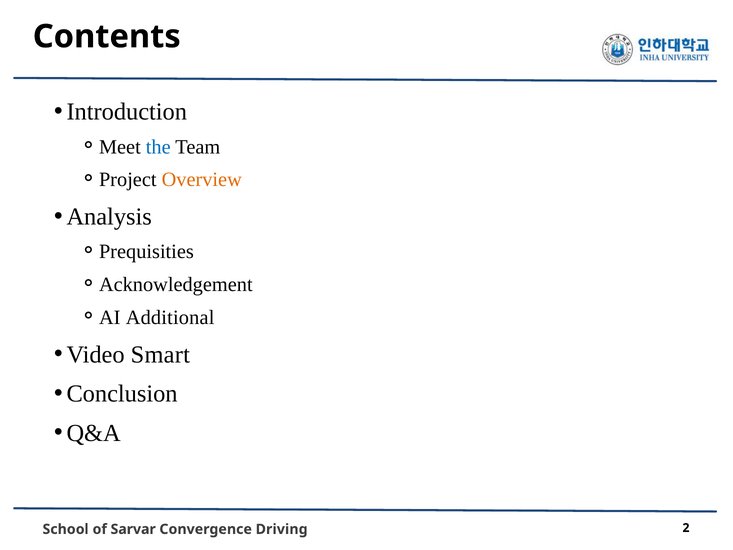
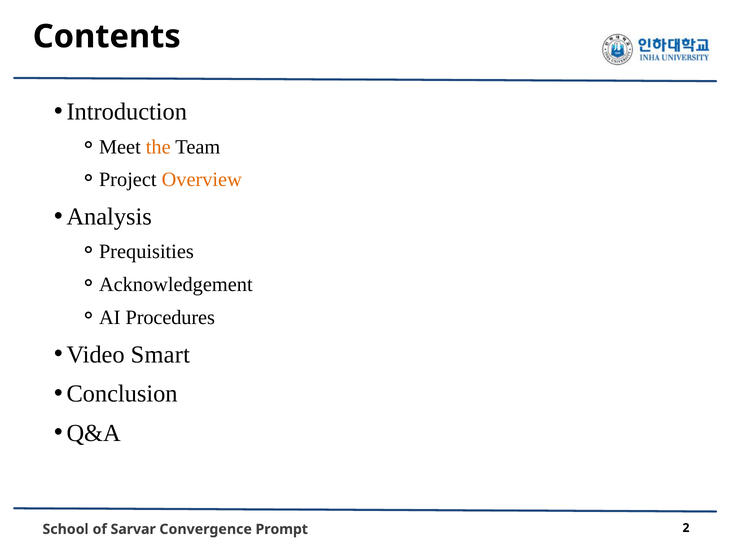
the colour: blue -> orange (158, 147)
Additional: Additional -> Procedures (170, 317)
Driving: Driving -> Prompt (282, 529)
